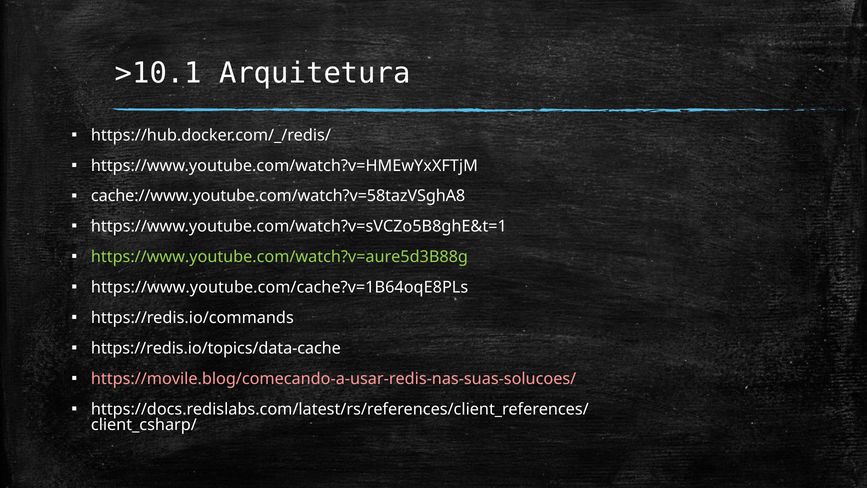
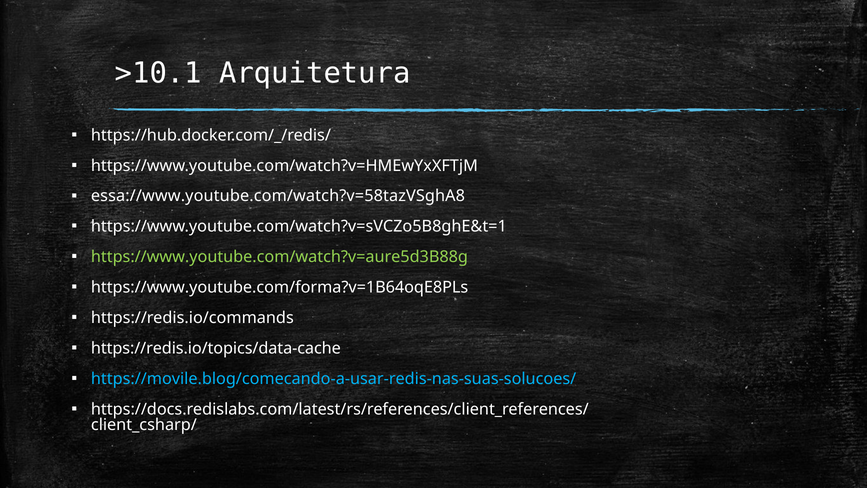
cache://www.youtube.com/watch?v=58tazVSghA8: cache://www.youtube.com/watch?v=58tazVSghA8 -> essa://www.youtube.com/watch?v=58tazVSghA8 (278, 196)
https://www.youtube.com/cache?v=1B64oqE8PLs: https://www.youtube.com/cache?v=1B64oqE8PLs -> https://www.youtube.com/forma?v=1B64oqE8PLs (280, 287)
https://movile.blog/comecando-a-usar-redis-nas-suas-solucoes/ colour: pink -> light blue (334, 379)
